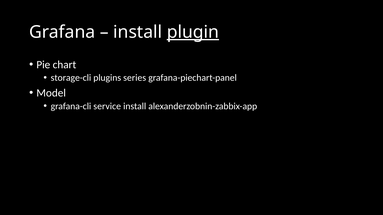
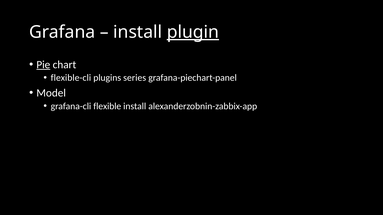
Pie underline: none -> present (43, 65)
storage-cli: storage-cli -> flexible-cli (71, 78)
service: service -> flexible (107, 106)
